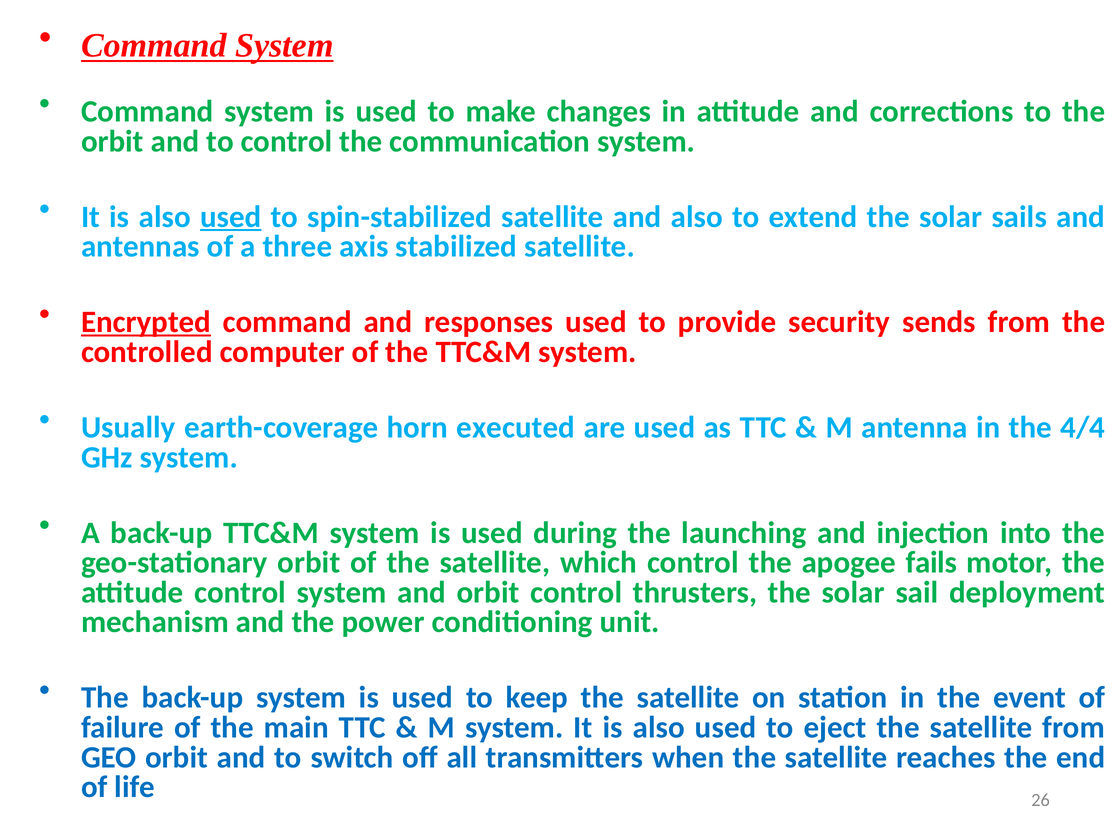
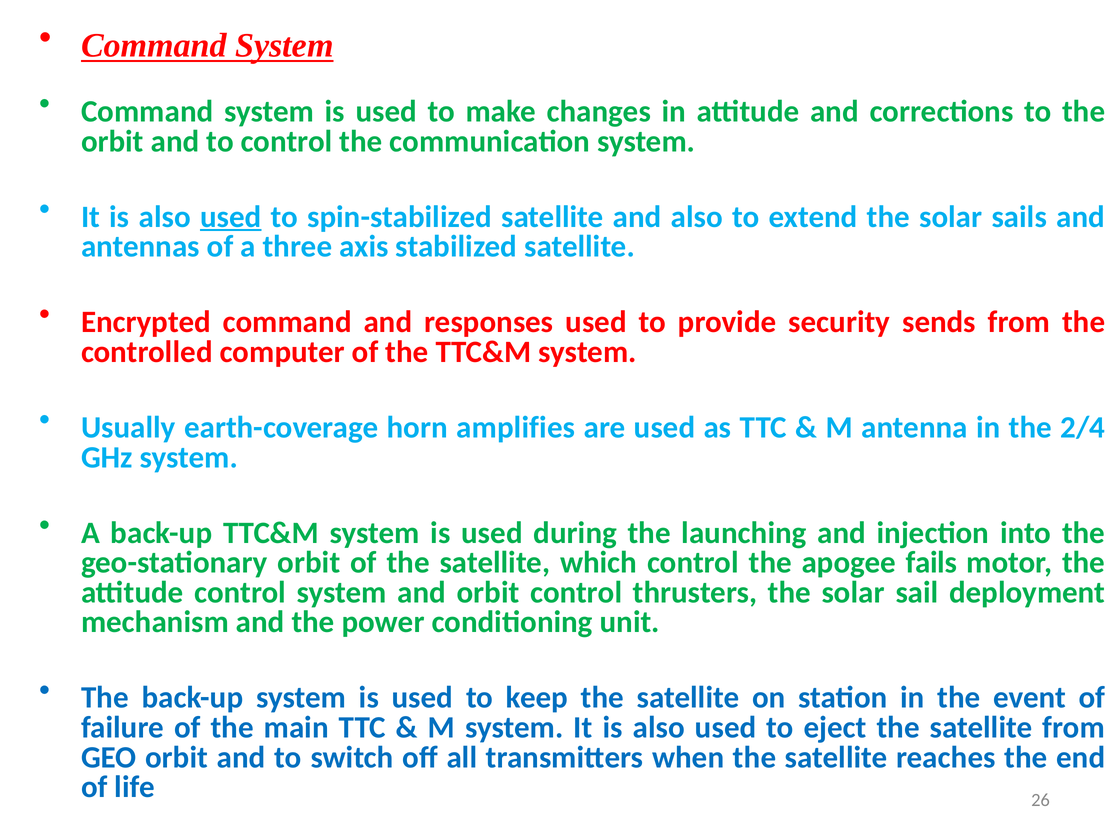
Encrypted underline: present -> none (146, 322)
executed: executed -> amplifies (516, 427)
4/4: 4/4 -> 2/4 (1083, 427)
